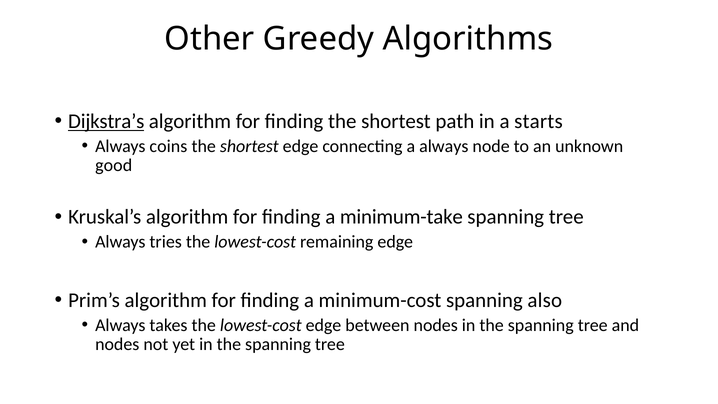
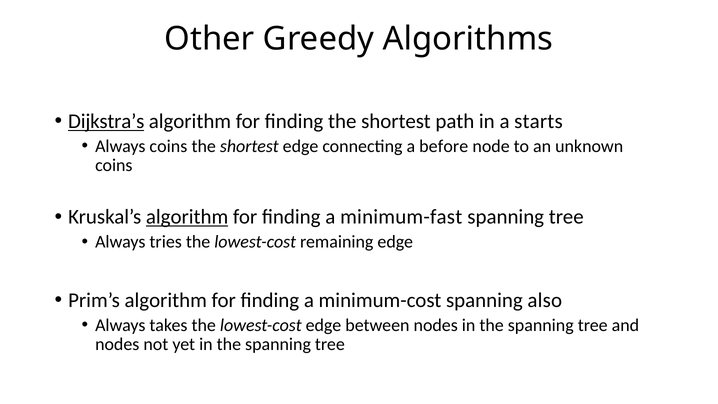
a always: always -> before (444, 146)
good: good -> coins (114, 165)
algorithm underline: none -> present (187, 217)
minimum-take: minimum-take -> minimum-fast (401, 217)
